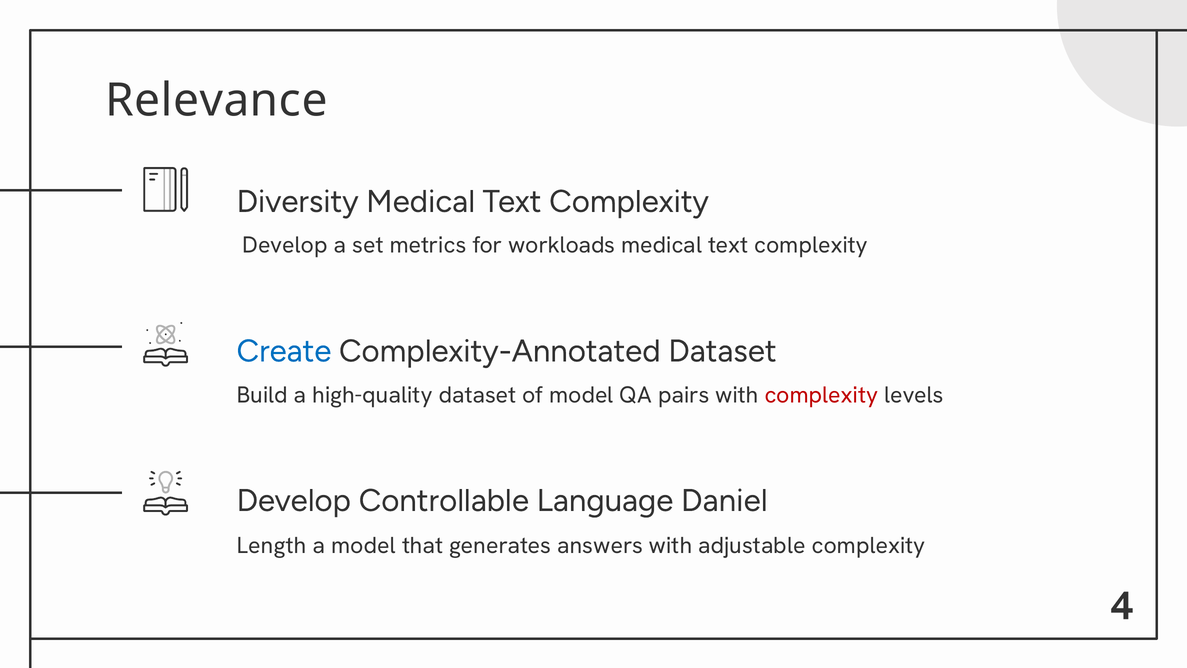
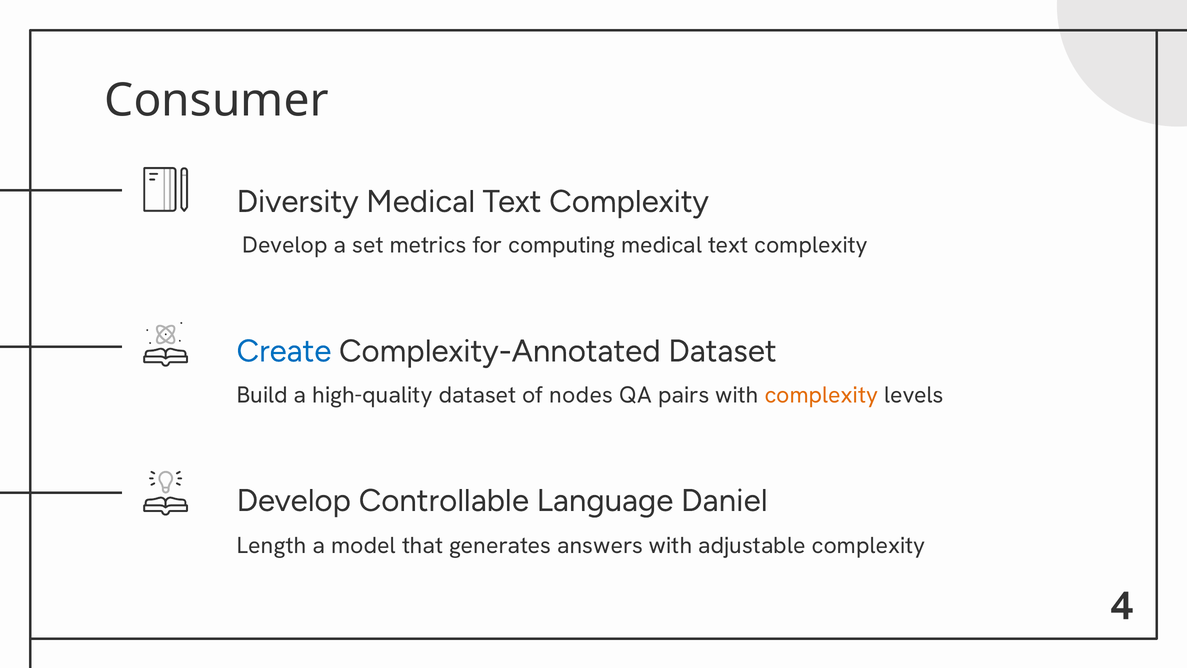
Relevance: Relevance -> Consumer (217, 101)
workloads: workloads -> computing (562, 245)
of model: model -> nodes (581, 395)
complexity colour: red -> orange (821, 395)
